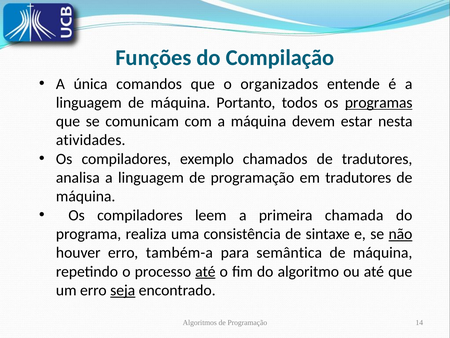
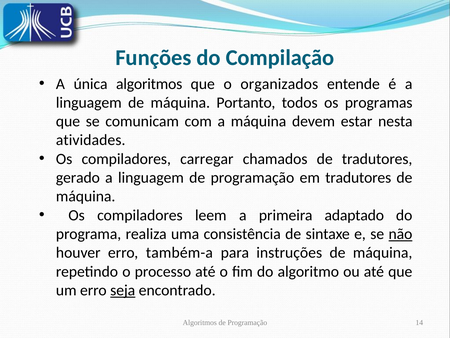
única comandos: comandos -> algoritmos (149, 84)
programas underline: present -> none (379, 102)
exemplo: exemplo -> carregar (207, 159)
analisa: analisa -> gerado (78, 177)
chamada: chamada -> adaptado (354, 215)
semântica: semântica -> instruções (289, 252)
até underline: present -> none (205, 271)
